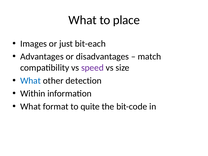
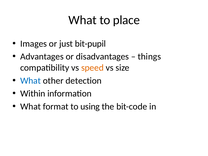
bit-each: bit-each -> bit-pupil (90, 44)
match: match -> things (149, 57)
speed colour: purple -> orange (92, 68)
quite: quite -> using (90, 107)
